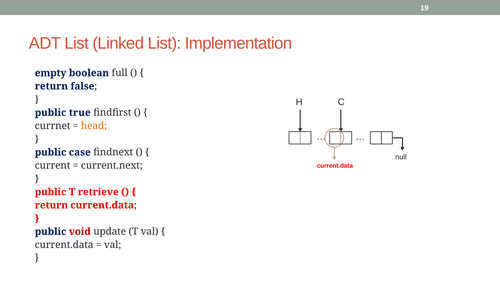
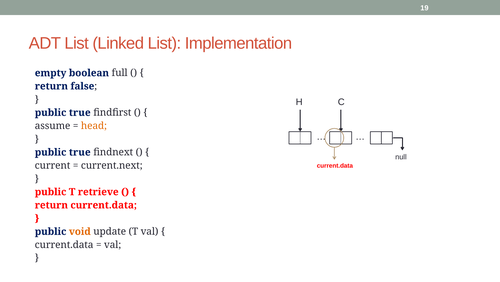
currnet: currnet -> assume (53, 126)
case: case -> true (80, 152)
void colour: red -> orange (80, 231)
